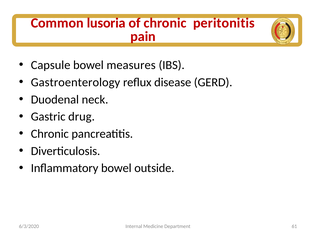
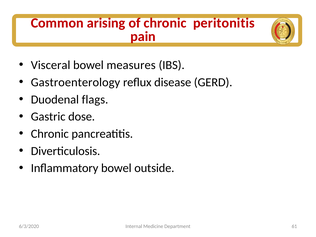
lusoria: lusoria -> arising (106, 23)
Capsule: Capsule -> Visceral (51, 65)
neck: neck -> flags (95, 99)
drug: drug -> dose (82, 117)
